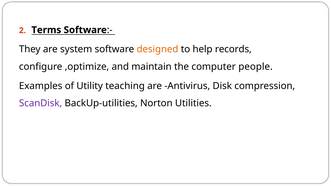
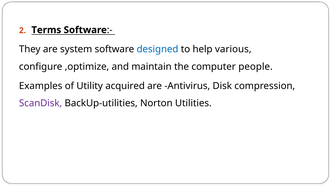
designed colour: orange -> blue (157, 49)
records: records -> various (233, 49)
teaching: teaching -> acquired (125, 86)
